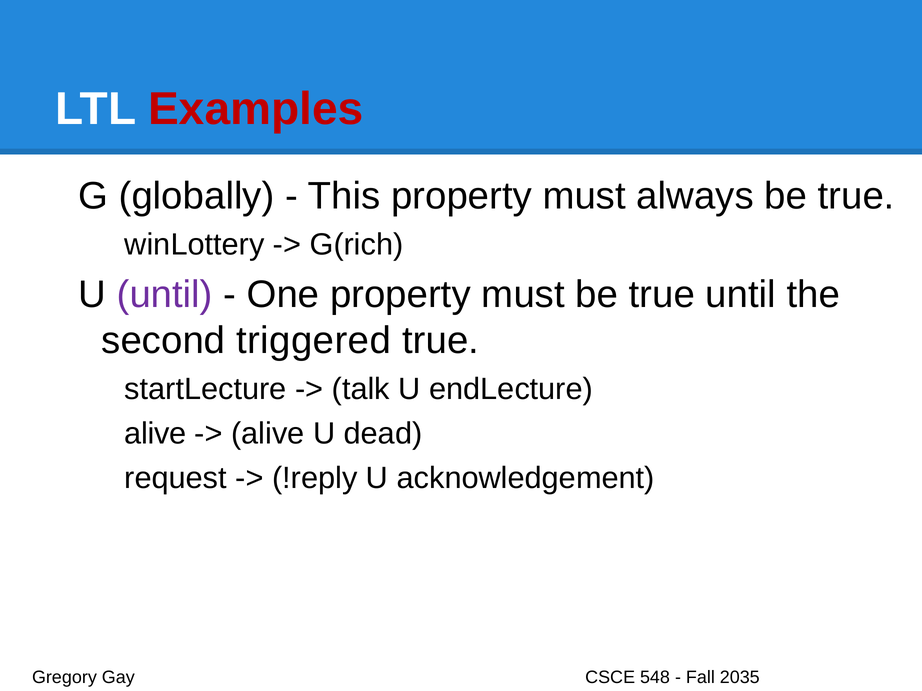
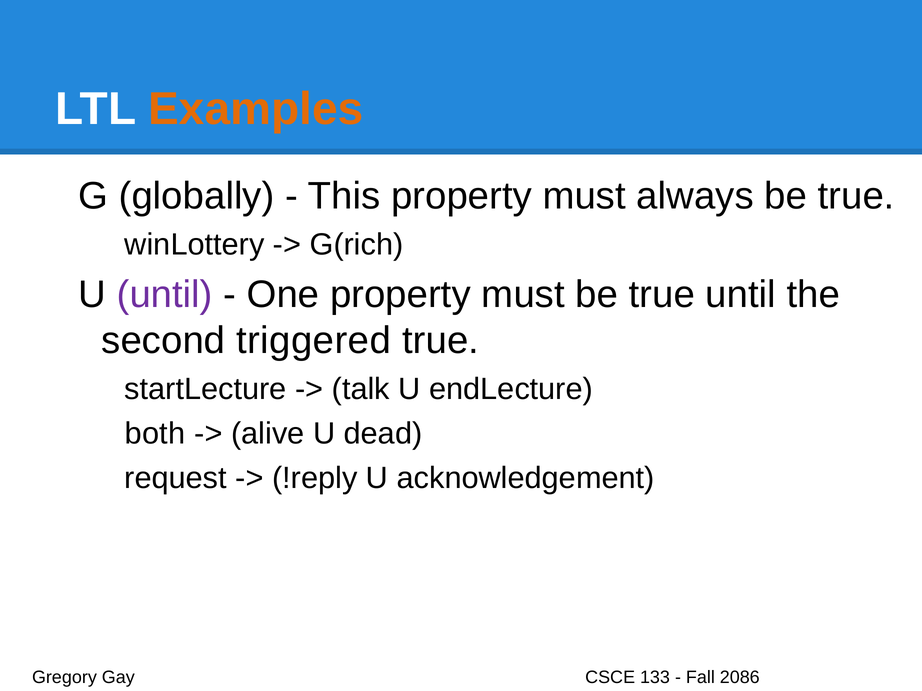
Examples colour: red -> orange (256, 109)
alive: alive -> both (155, 434)
548: 548 -> 133 (655, 678)
2035: 2035 -> 2086 (740, 678)
